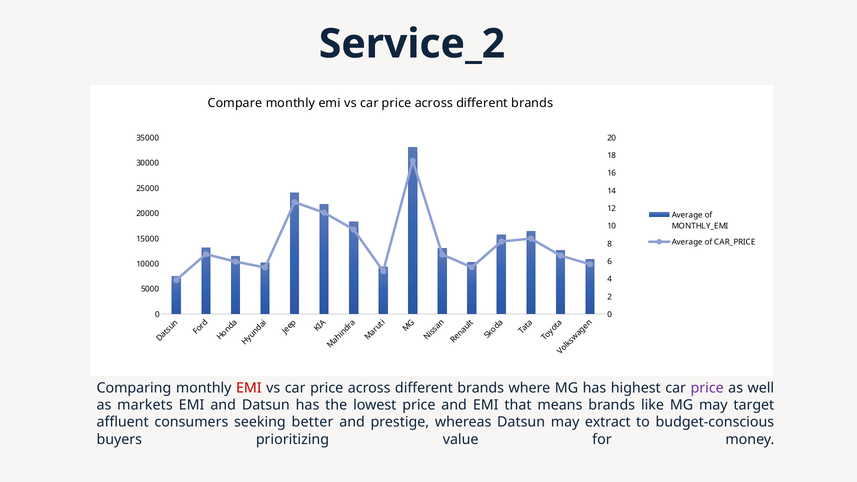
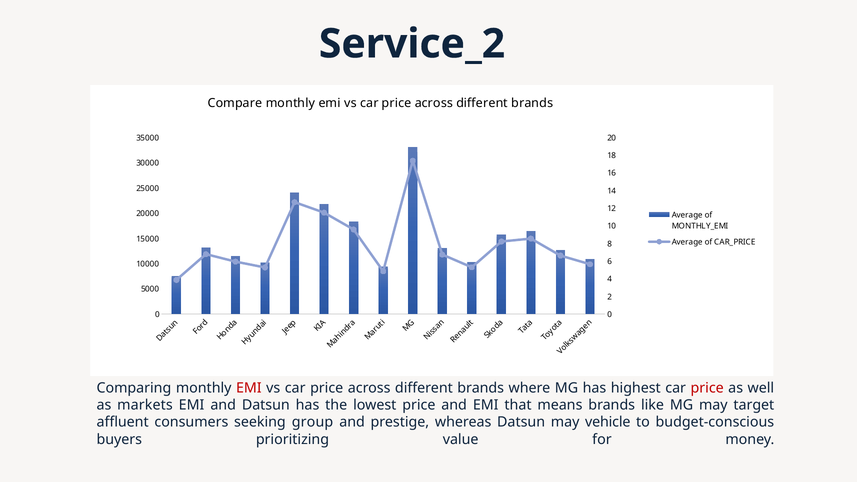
price colour: purple -> red (707, 388)
better: better -> group (313, 422)
extract: extract -> vehicle (608, 422)
